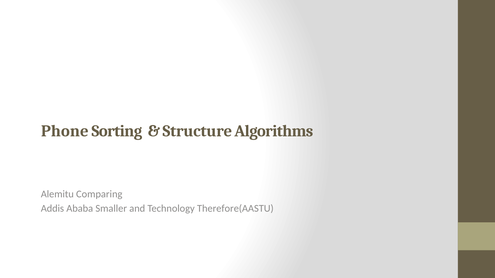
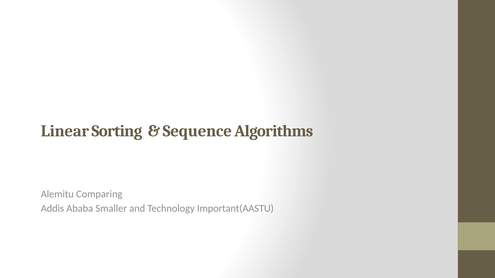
Phone: Phone -> Linear (65, 131)
Structure: Structure -> Sequence (197, 131)
Therefore(AASTU: Therefore(AASTU -> Important(AASTU (235, 209)
